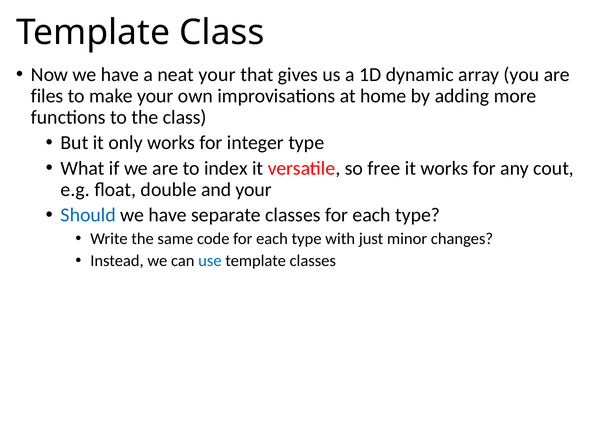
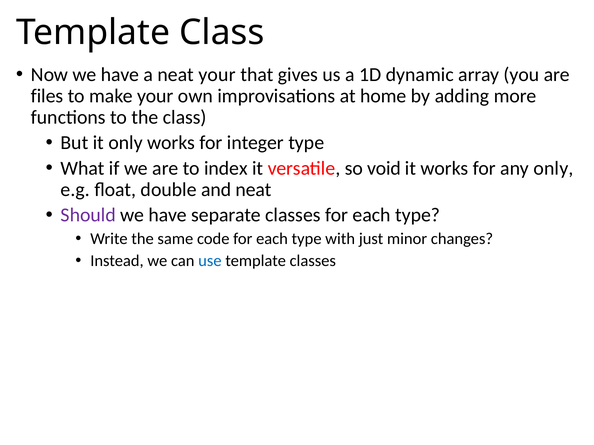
free: free -> void (384, 168)
any cout: cout -> only (553, 168)
and your: your -> neat (254, 190)
Should colour: blue -> purple (88, 215)
